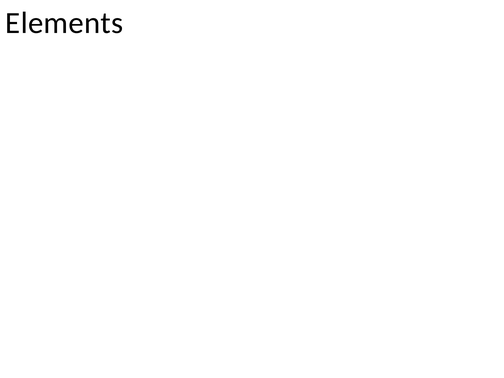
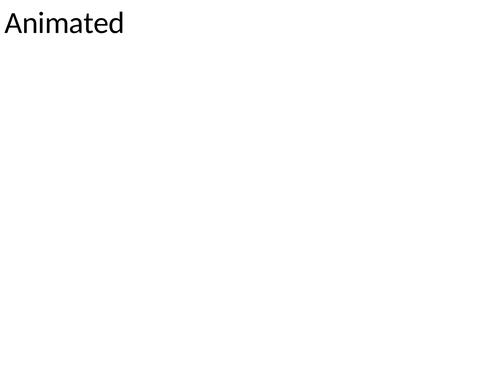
Elements: Elements -> Animated (65, 23)
